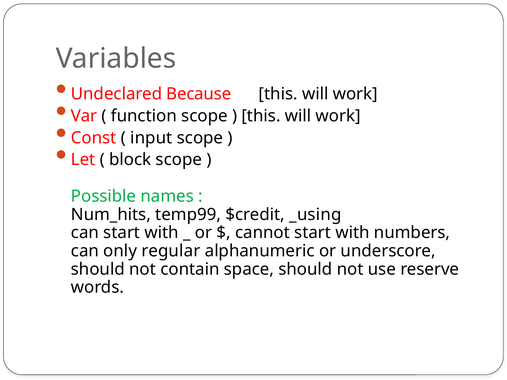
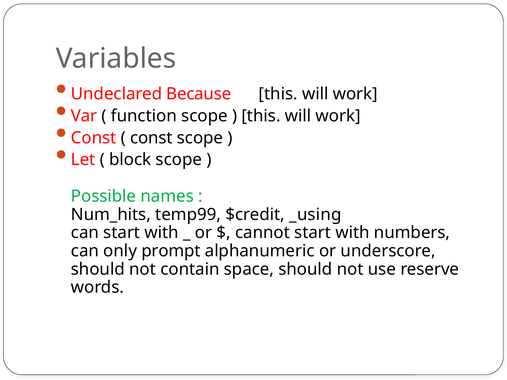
input: input -> const (151, 138)
regular: regular -> prompt (171, 251)
